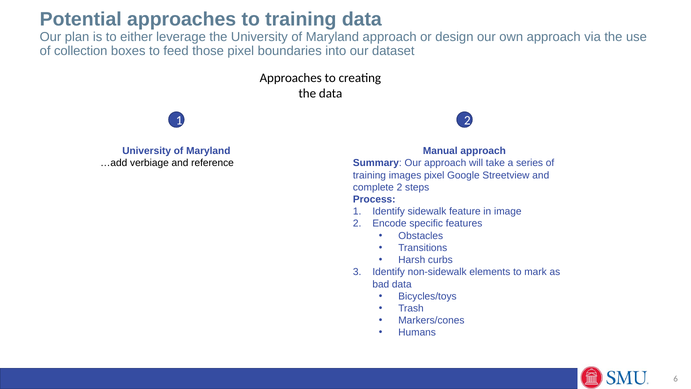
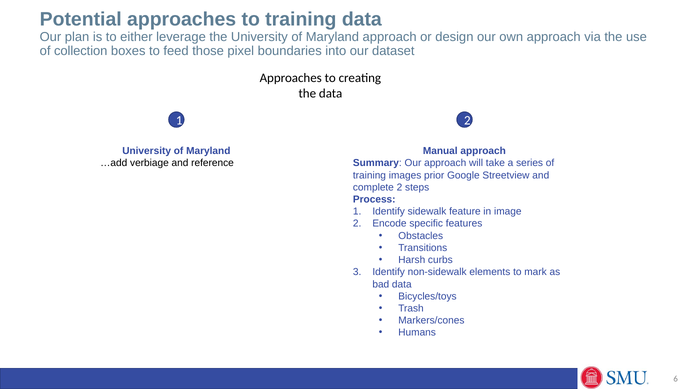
images pixel: pixel -> prior (434, 175)
